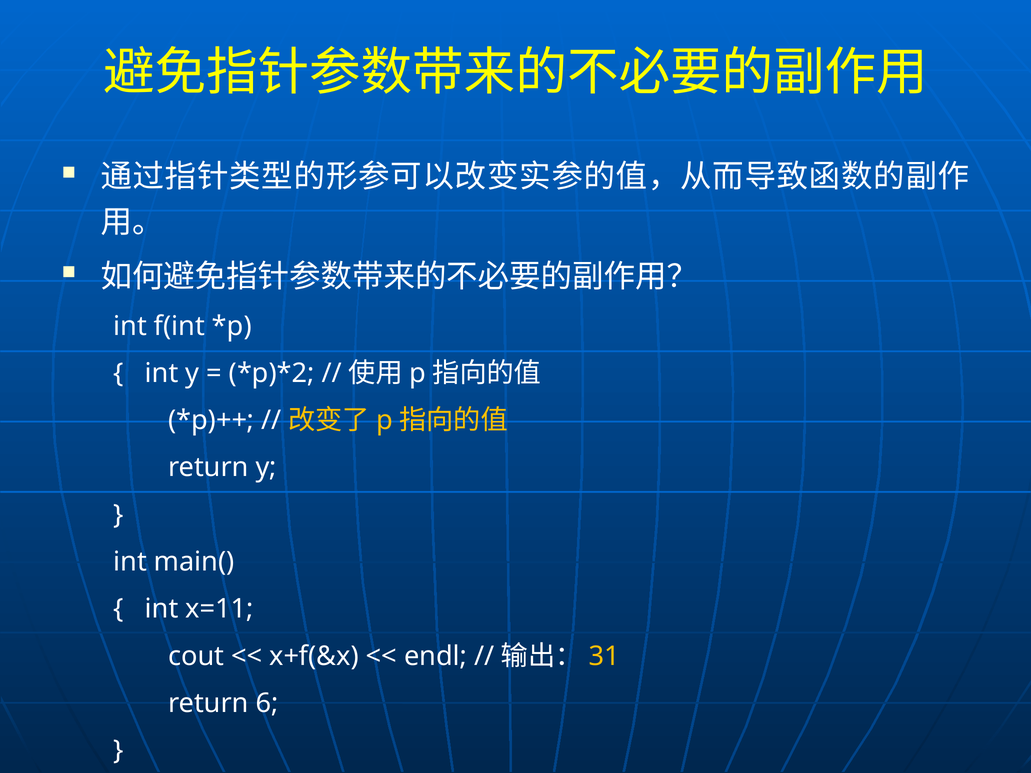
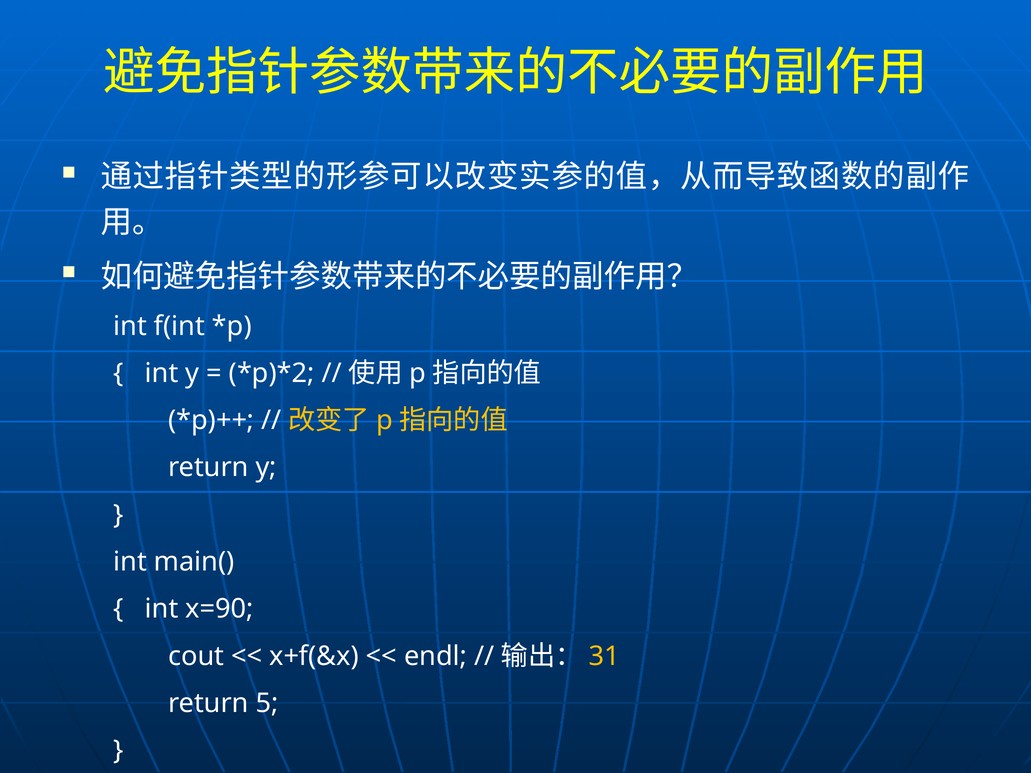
x=11: x=11 -> x=90 (220, 609)
6: 6 -> 5 (267, 703)
